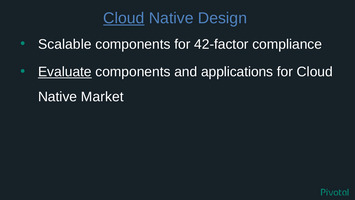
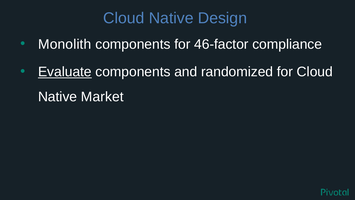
Cloud underline: present -> none (124, 18)
Scalable: Scalable -> Monolith (65, 44)
42-factor: 42-factor -> 46-factor (221, 44)
applications: applications -> randomized (237, 72)
